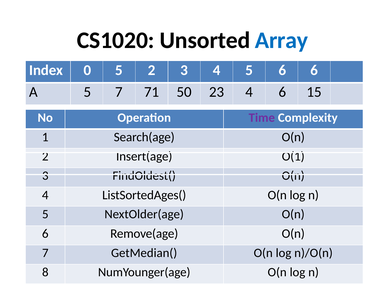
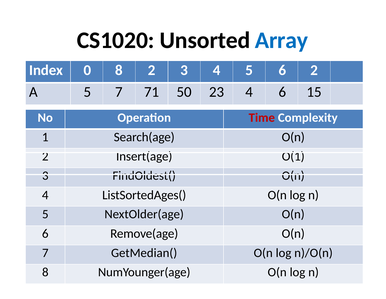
0 5: 5 -> 8 (119, 70)
6 6: 6 -> 2 (314, 70)
Time colour: purple -> red (262, 117)
